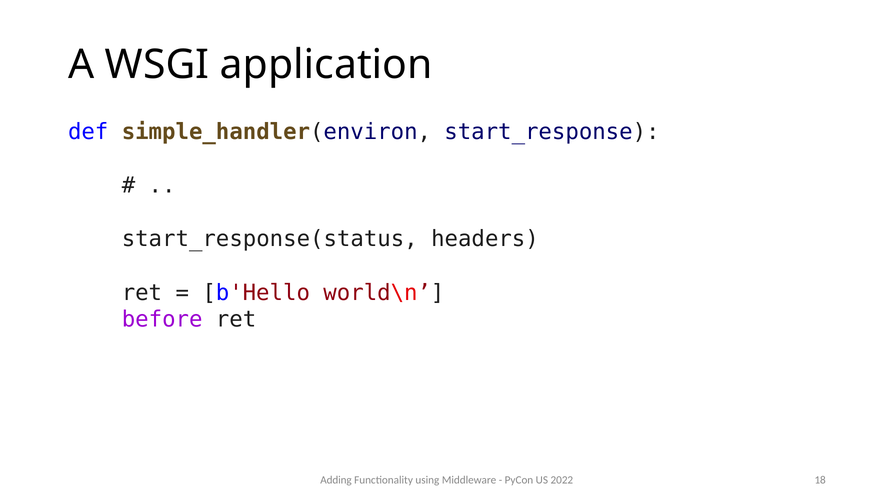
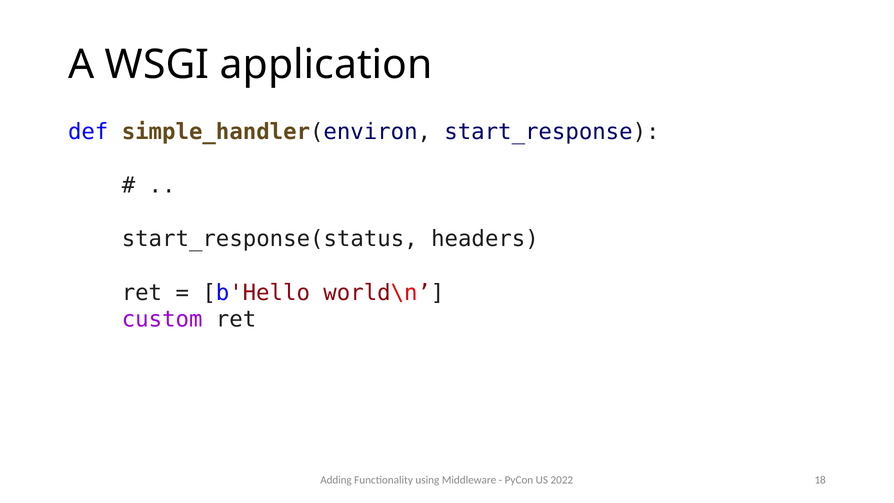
before: before -> custom (162, 319)
